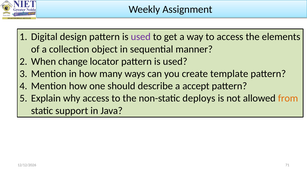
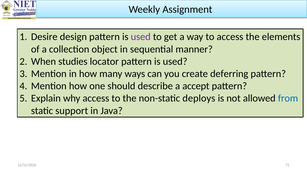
Digital: Digital -> Desire (44, 37)
change: change -> studies (73, 61)
template: template -> deferring (229, 74)
from colour: orange -> blue (288, 98)
